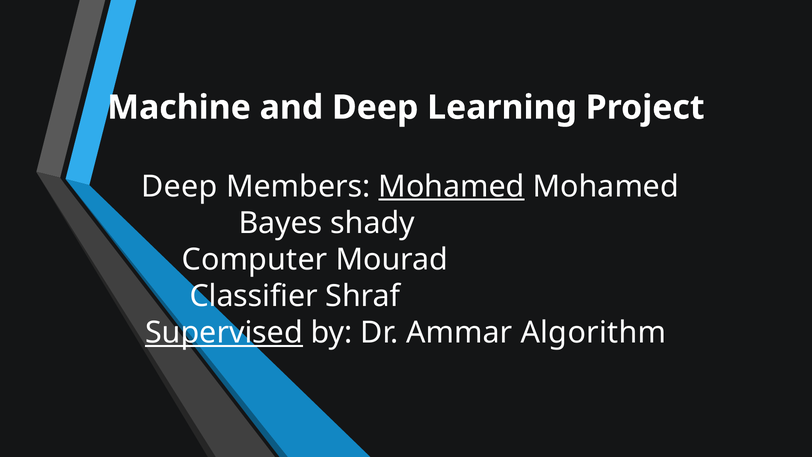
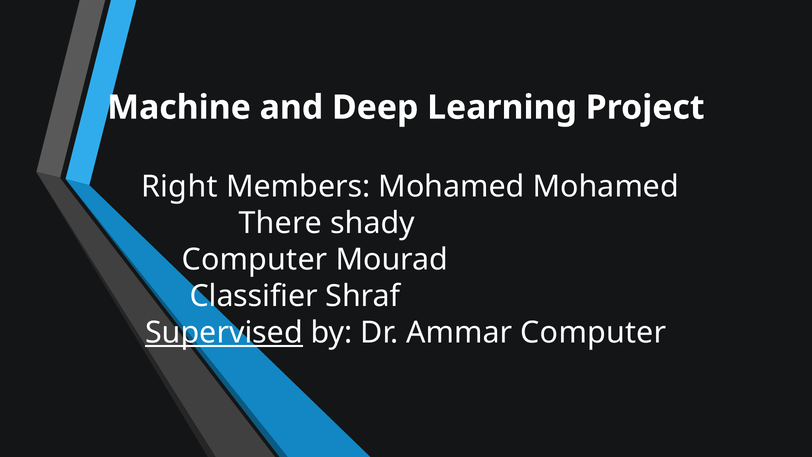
Deep: Deep -> Right (179, 186)
Mohamed underline: present -> none (452, 186)
Bayes: Bayes -> There (280, 223)
Ammar Algorithm: Algorithm -> Computer (593, 333)
